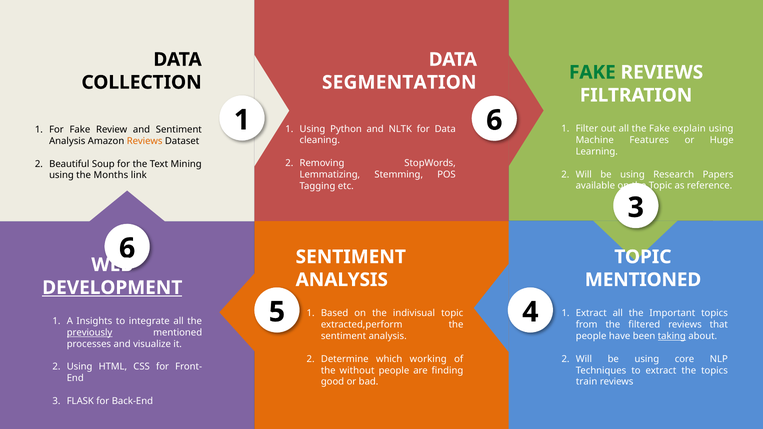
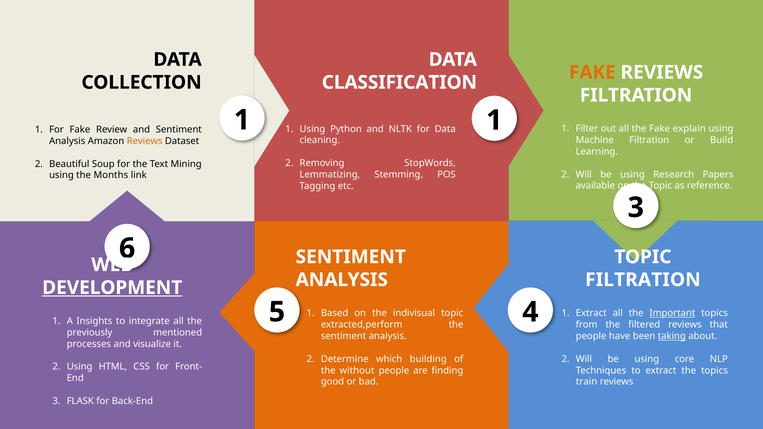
FAKE colour: green -> orange (592, 72)
SEGMENTATION: SEGMENTATION -> CLASSIFICATION (399, 82)
1 6: 6 -> 1 (494, 120)
Machine Features: Features -> Filtration (649, 140)
Huge: Huge -> Build (722, 140)
MENTIONED: MENTIONED -> FILTRATION (643, 280)
Important underline: none -> present (672, 313)
previously underline: present -> none (90, 333)
working: working -> building (428, 359)
